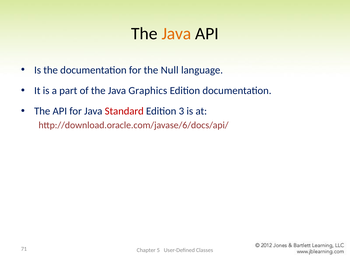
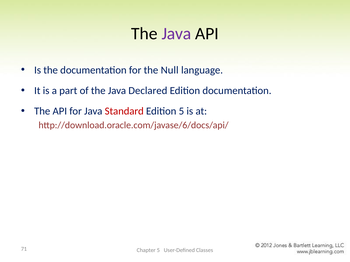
Java colour: orange -> purple (176, 34)
Graphics: Graphics -> Declared (148, 91)
Edition 3: 3 -> 5 (181, 111)
